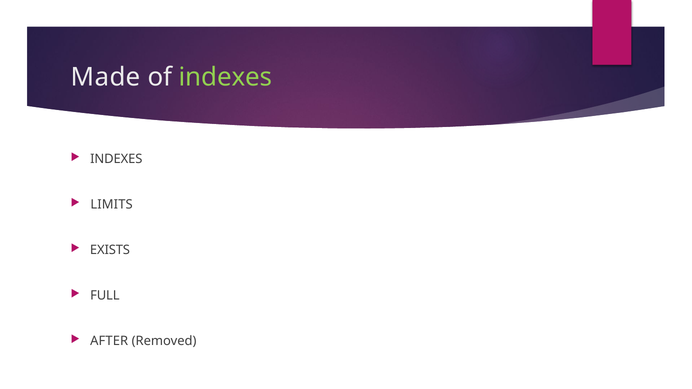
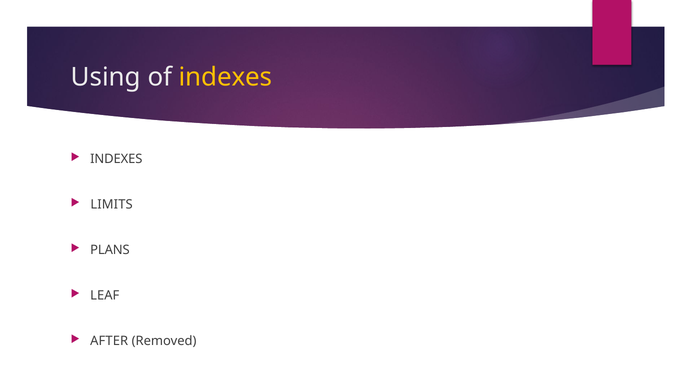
Made: Made -> Using (106, 77)
indexes colour: light green -> yellow (226, 77)
EXISTS: EXISTS -> PLANS (110, 250)
FULL: FULL -> LEAF (105, 296)
